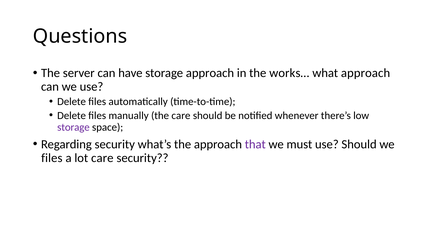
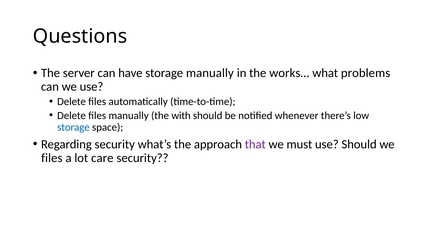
storage approach: approach -> manually (210, 73)
what approach: approach -> problems (366, 73)
the care: care -> with (181, 115)
storage colour: purple -> blue (73, 127)
